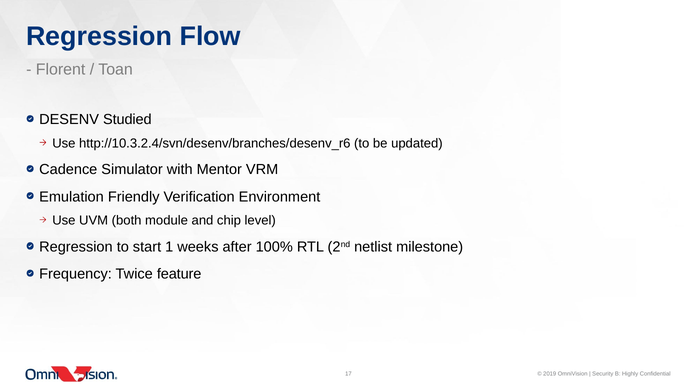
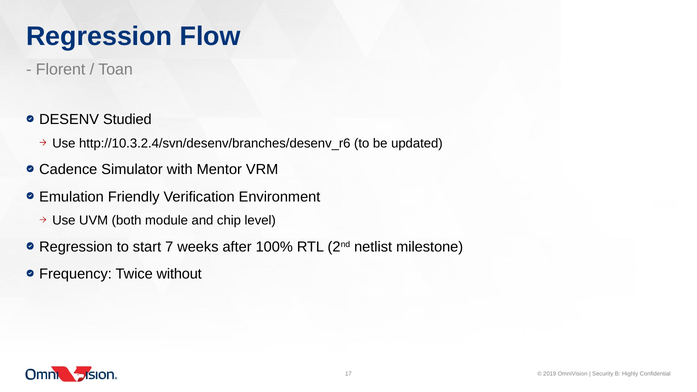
1: 1 -> 7 (169, 247)
feature: feature -> without (179, 274)
